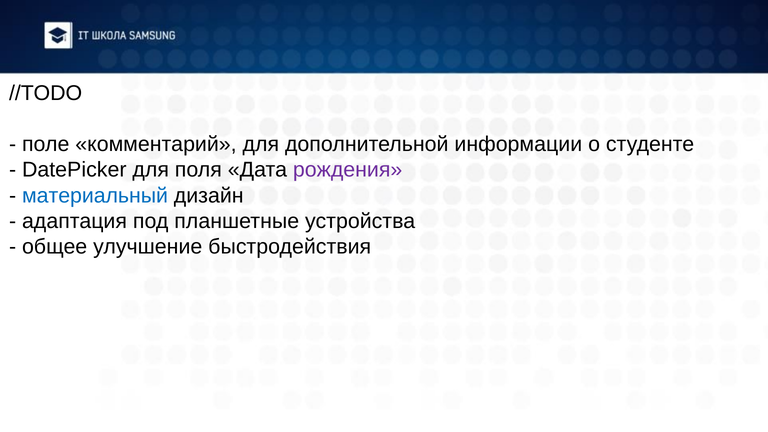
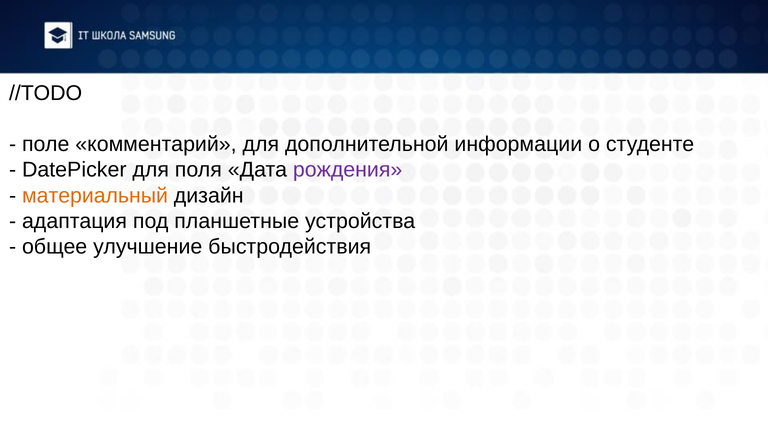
материальный colour: blue -> orange (95, 196)
